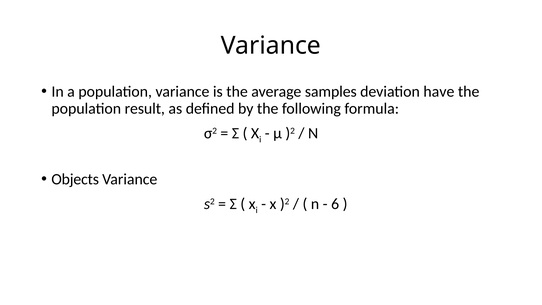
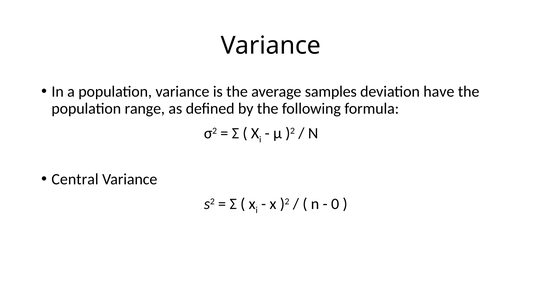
result: result -> range (145, 109)
Objects: Objects -> Central (75, 179)
6: 6 -> 0 (335, 204)
